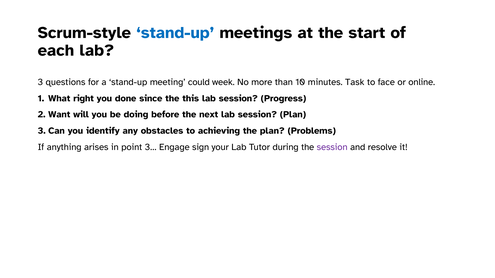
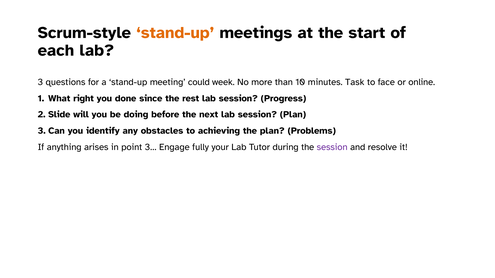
stand-up colour: blue -> orange (175, 33)
this: this -> rest (191, 98)
Want: Want -> Slide (59, 115)
sign: sign -> fully (201, 147)
